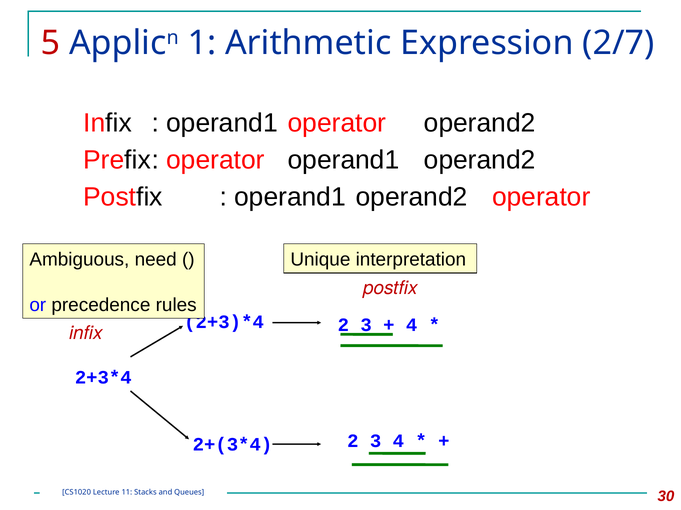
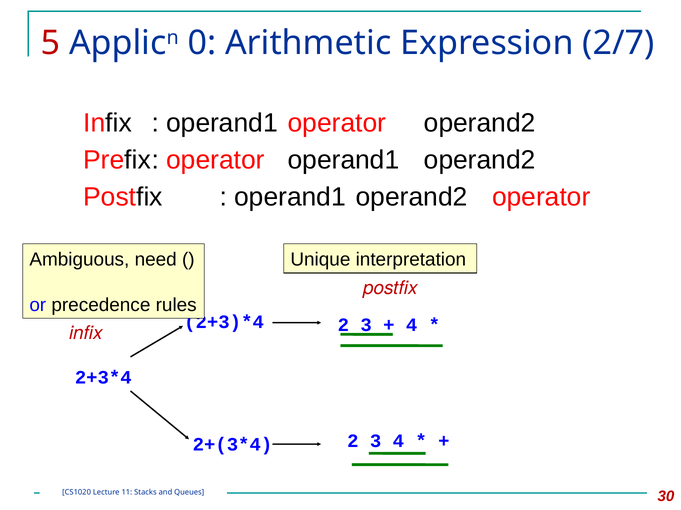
1: 1 -> 0 (202, 43)
